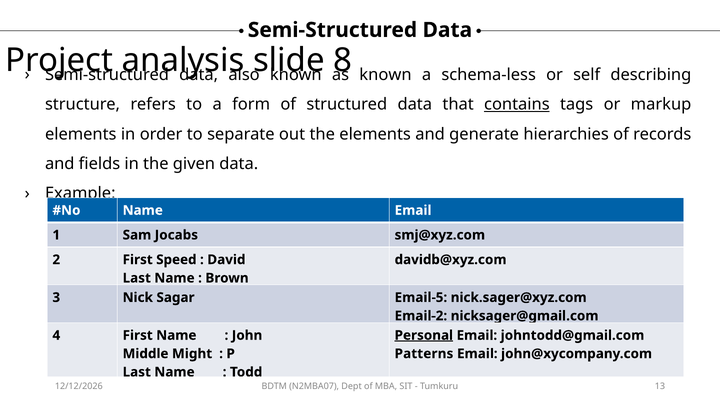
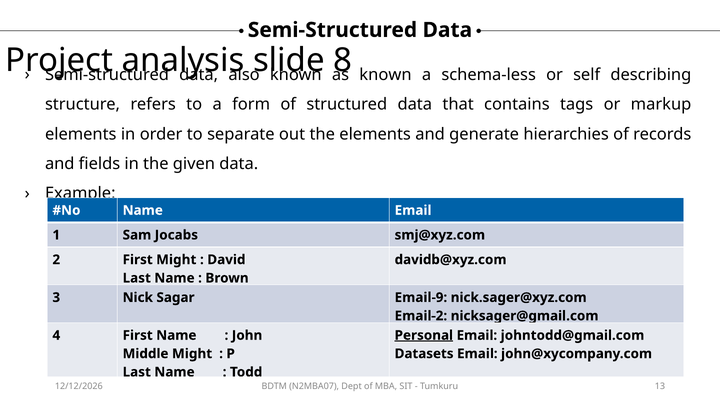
contains underline: present -> none (517, 104)
First Speed: Speed -> Might (176, 260)
Email-5: Email-5 -> Email-9 (421, 297)
Patterns: Patterns -> Datasets (424, 354)
